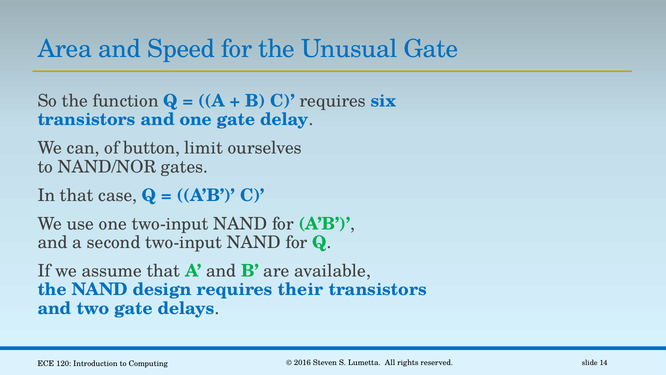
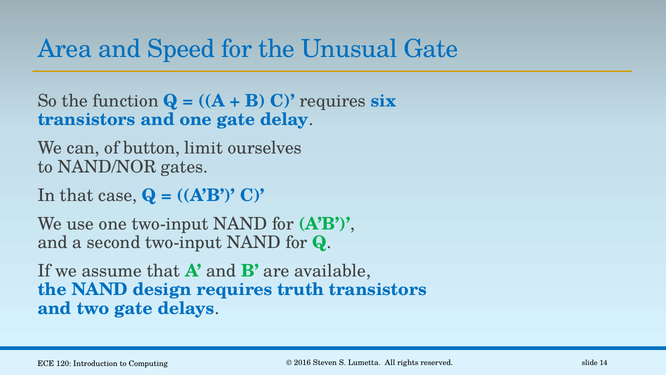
their: their -> truth (301, 289)
